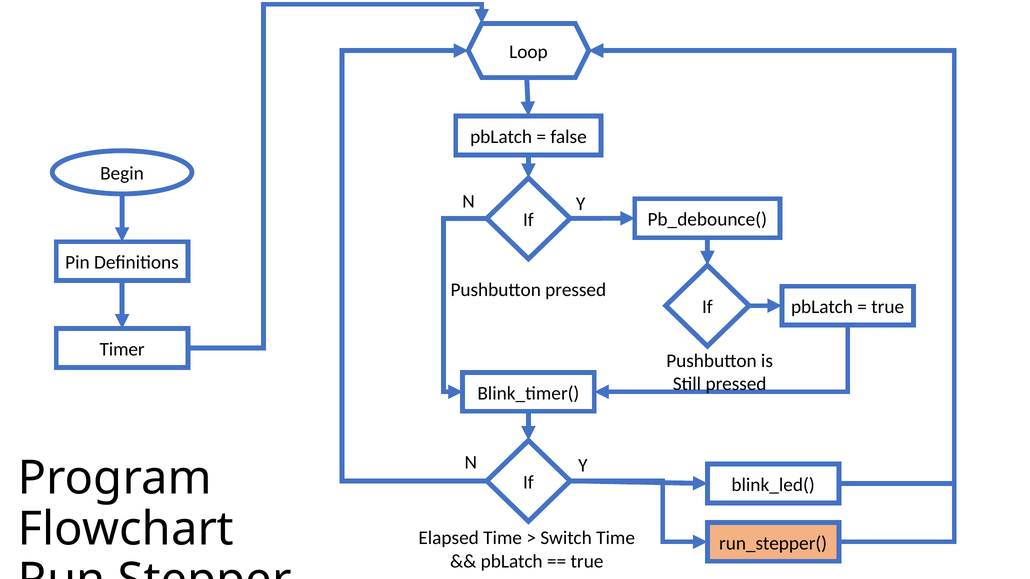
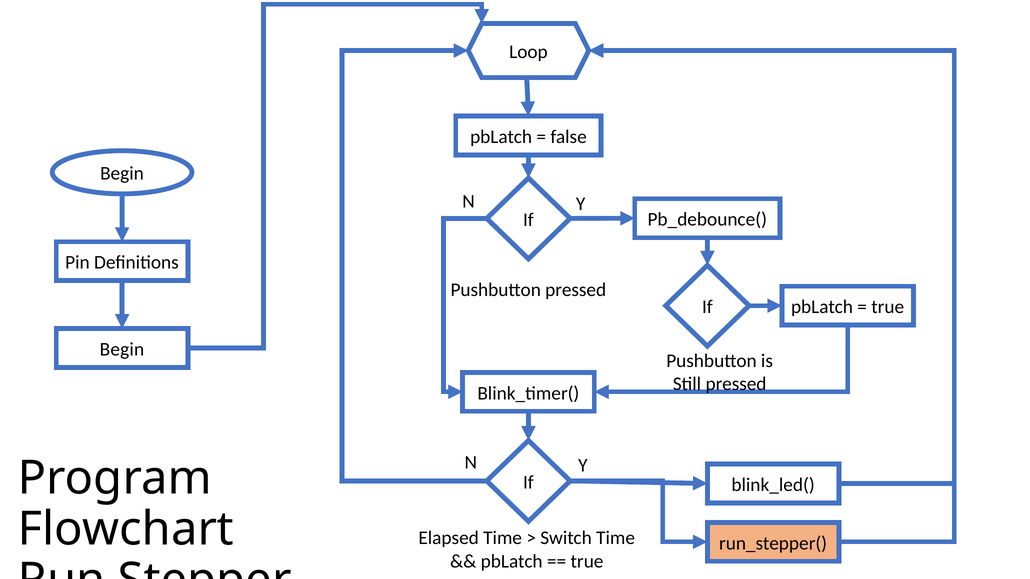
Timer: Timer -> Begin (122, 350)
